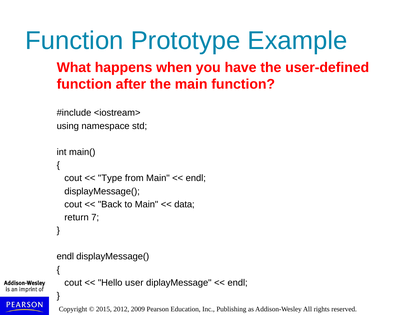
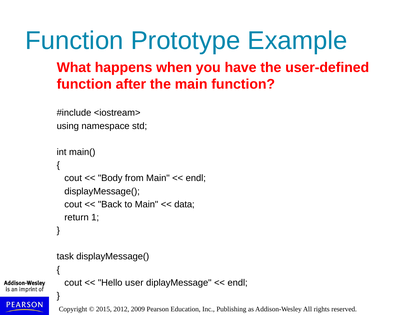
Type: Type -> Body (110, 178)
7: 7 -> 1 (95, 217)
endl: endl -> task (65, 257)
